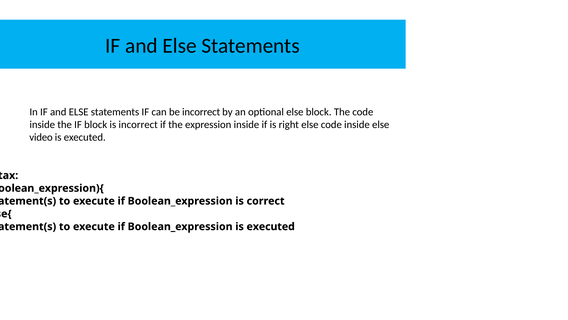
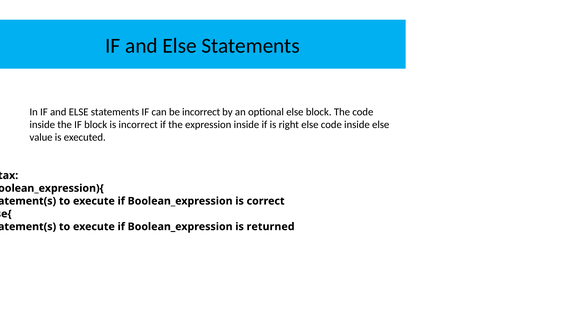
video: video -> value (41, 137)
Boolean_expression is executed: executed -> returned (271, 226)
